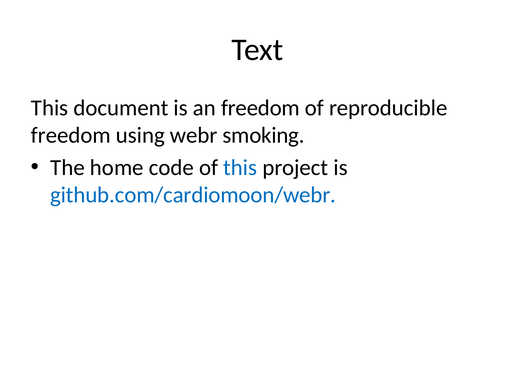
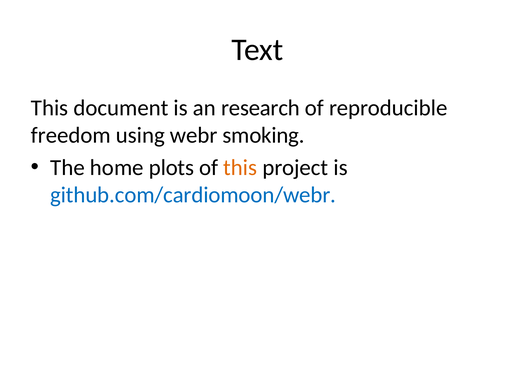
an freedom: freedom -> research (261, 108)
code: code -> plots (171, 168)
this colour: blue -> orange (240, 168)
